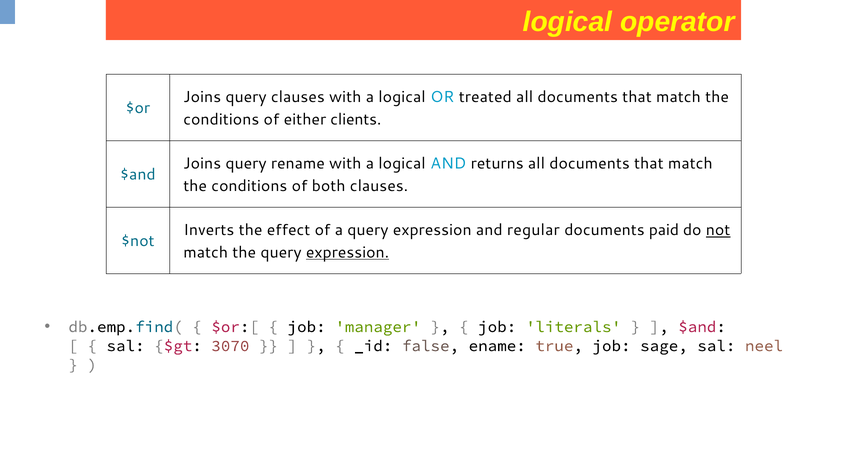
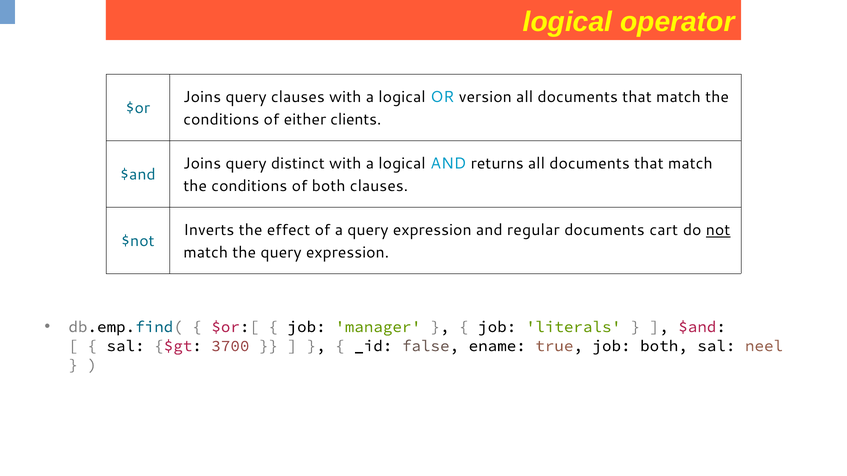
treated: treated -> version (485, 97)
rename: rename -> distinct (298, 164)
paid: paid -> cart (664, 230)
expression underline: present -> none (348, 253)
3070: 3070 -> 3700 (230, 346)
job sage: sage -> both (664, 346)
